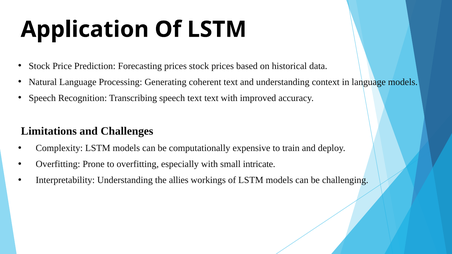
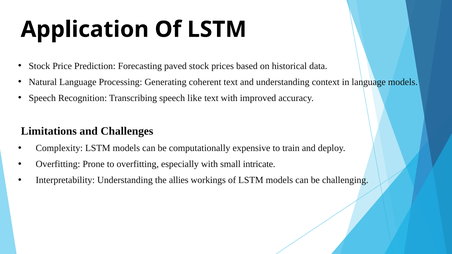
Forecasting prices: prices -> paved (175, 66)
speech text: text -> like (195, 98)
